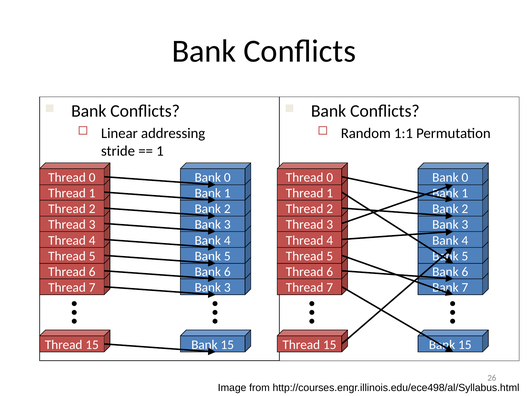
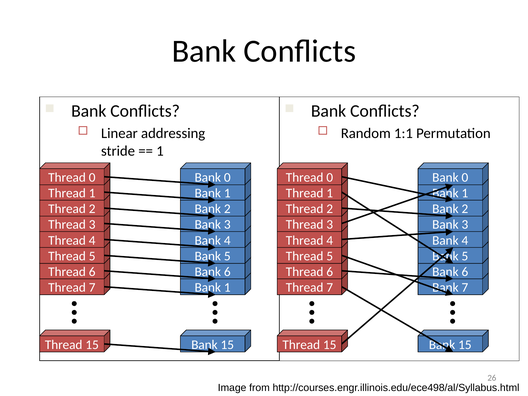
3: 3 -> 1 (227, 288)
